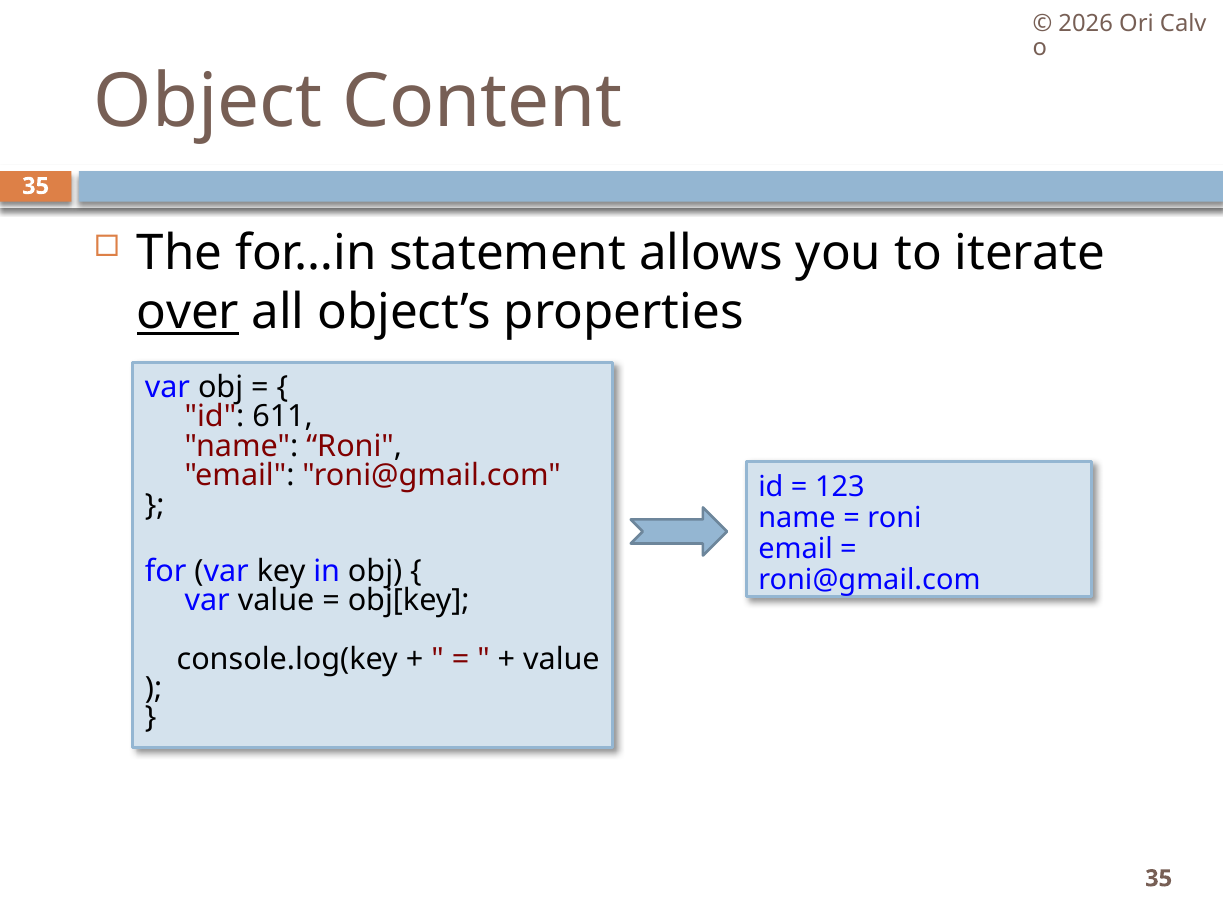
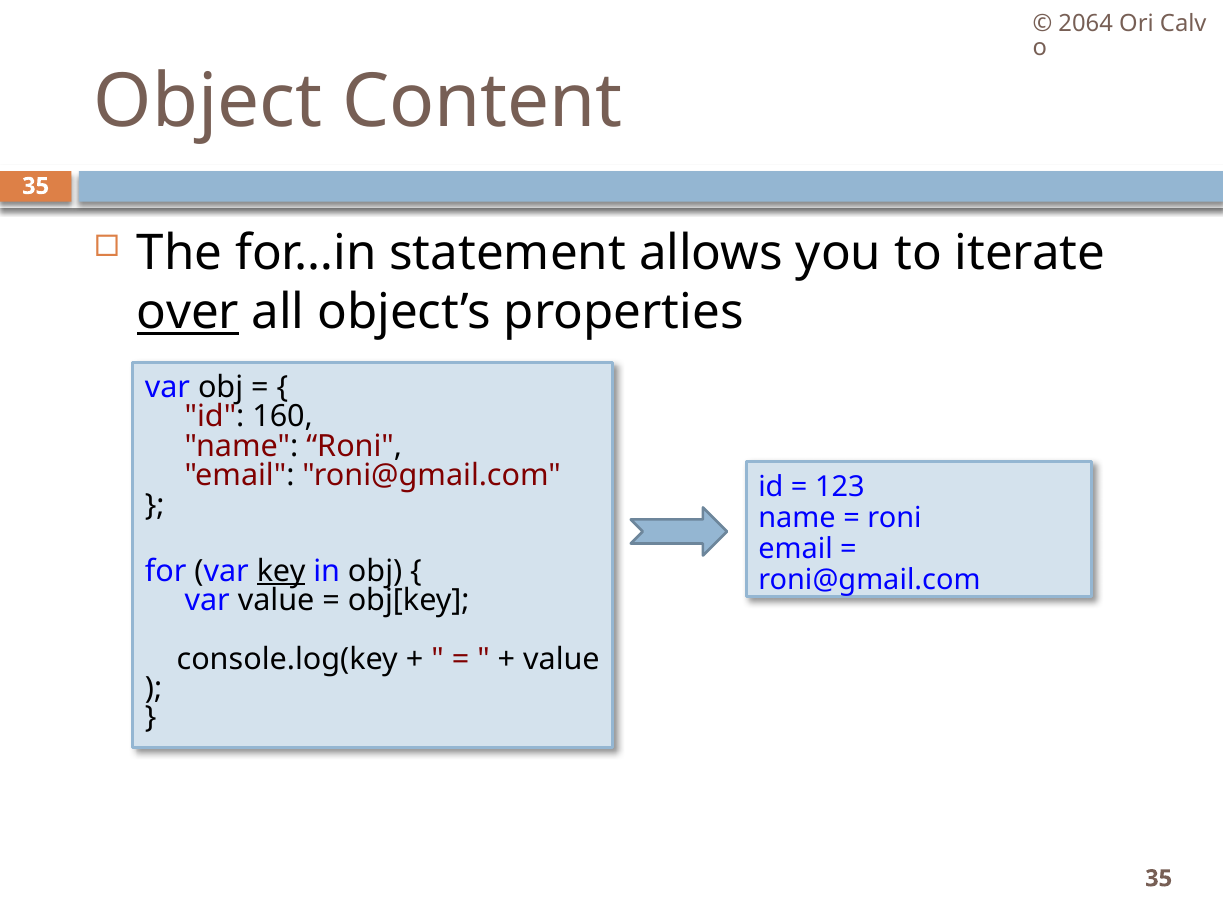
2026: 2026 -> 2064 (1086, 24)
611: 611 -> 160 (283, 417)
key underline: none -> present (281, 571)
